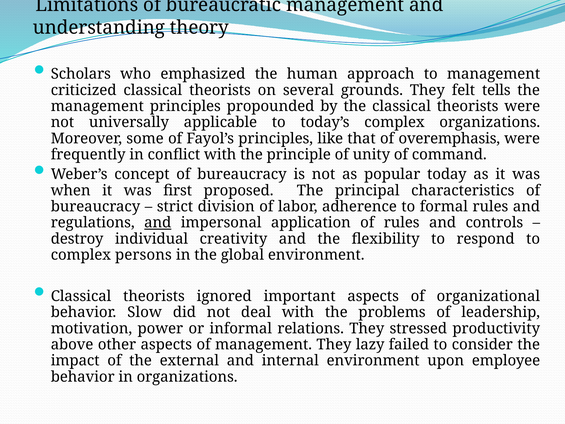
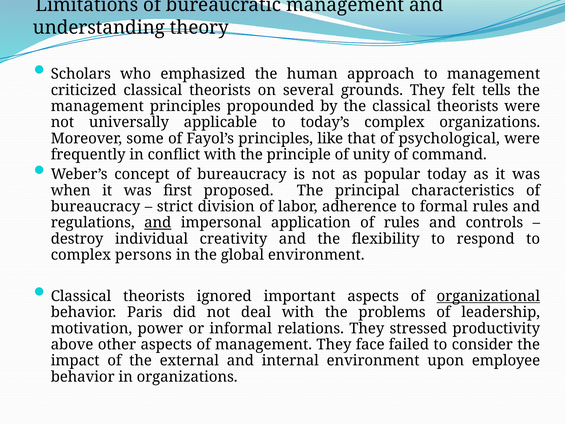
overemphasis: overemphasis -> psychological (449, 138)
organizational underline: none -> present (488, 296)
Slow: Slow -> Paris (145, 312)
lazy: lazy -> face (370, 344)
